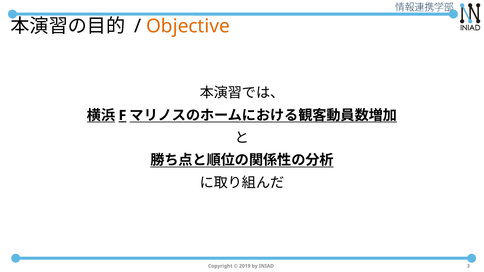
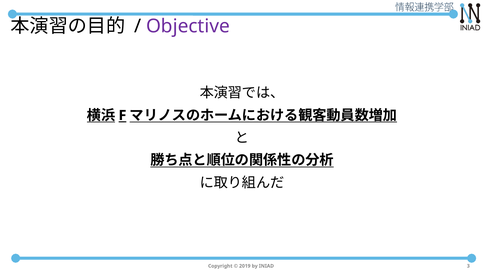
Objective colour: orange -> purple (188, 26)
